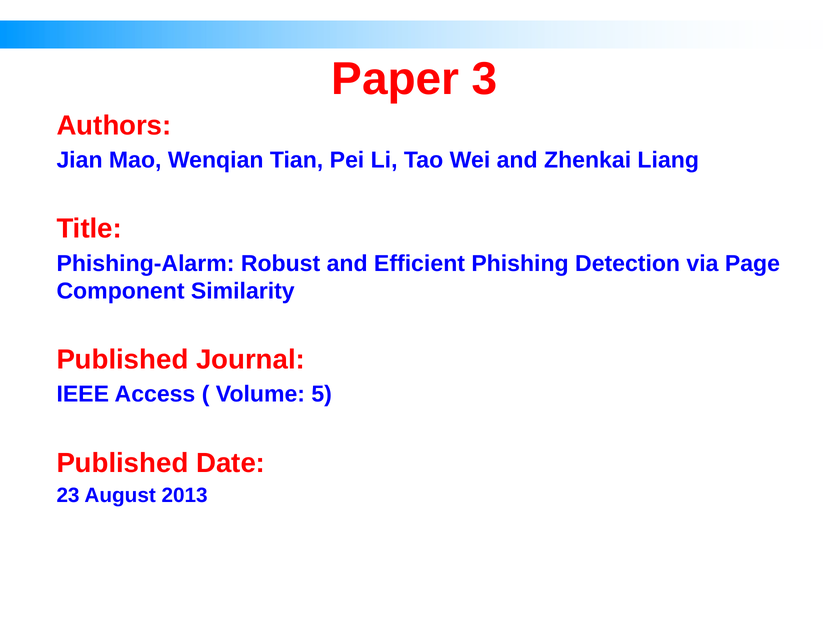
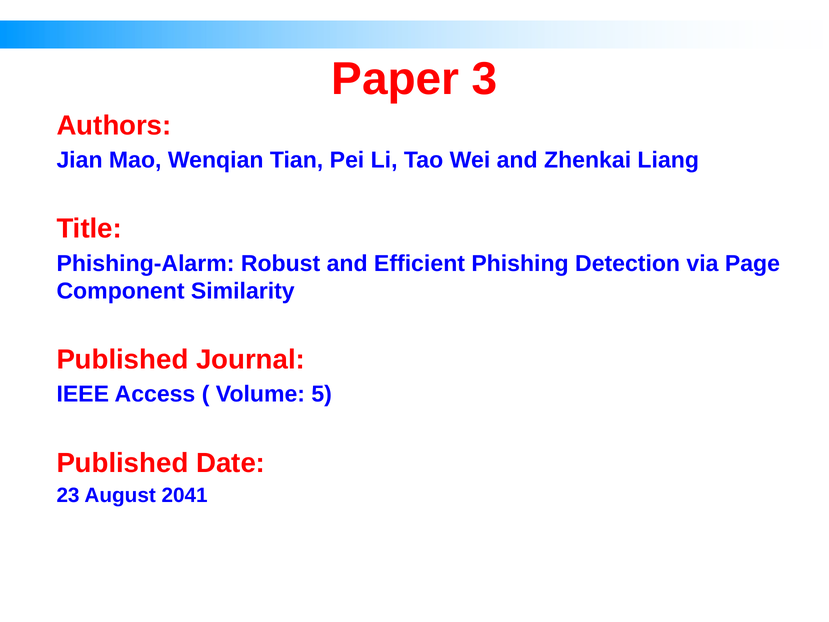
2013: 2013 -> 2041 (185, 495)
